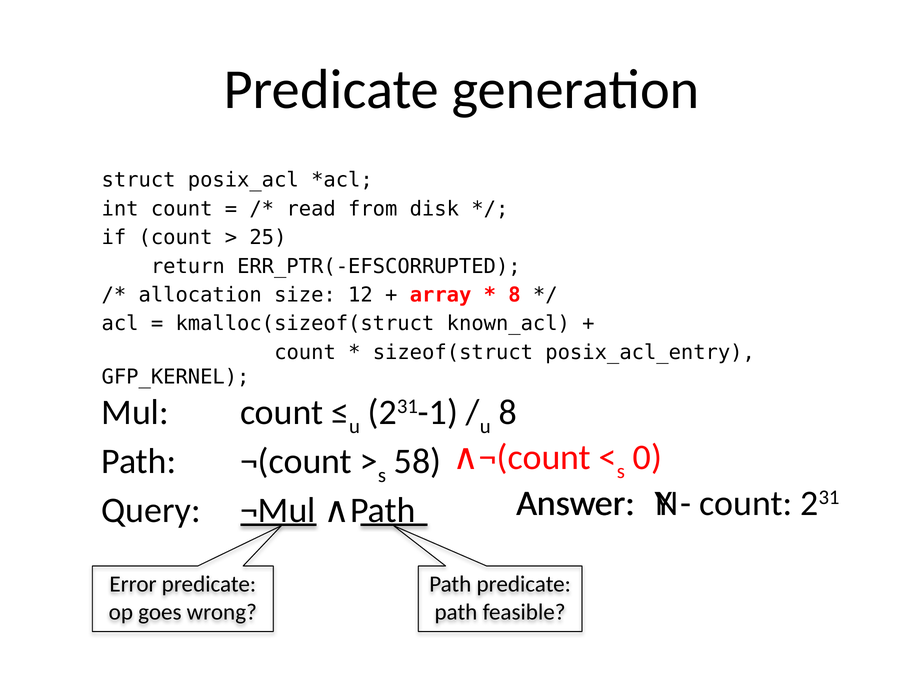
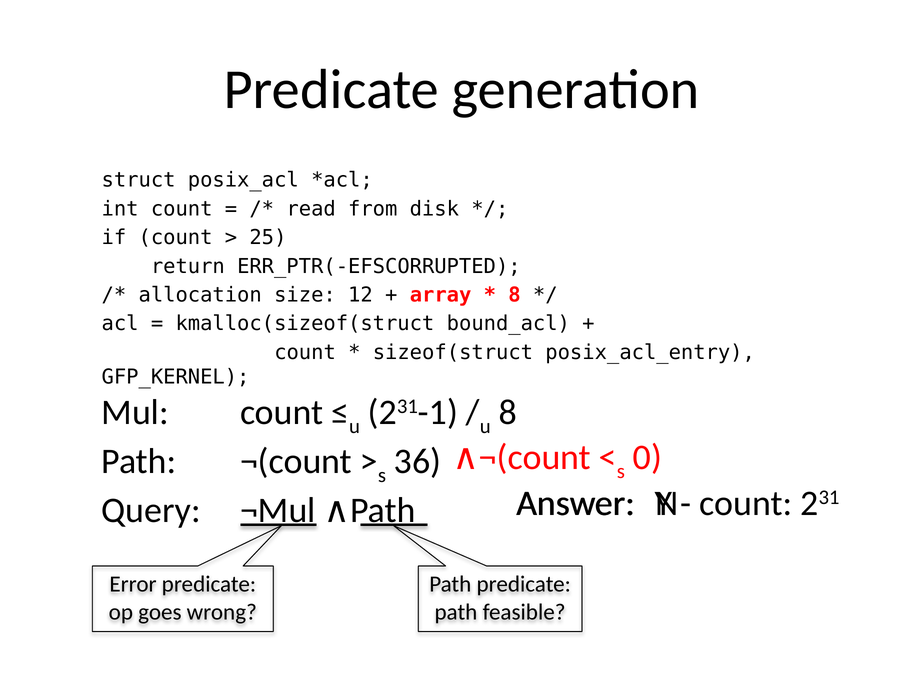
known_acl: known_acl -> bound_acl (508, 324)
58: 58 -> 36 (418, 461)
